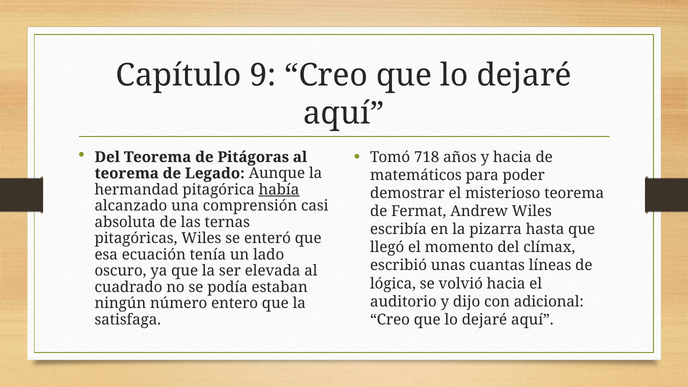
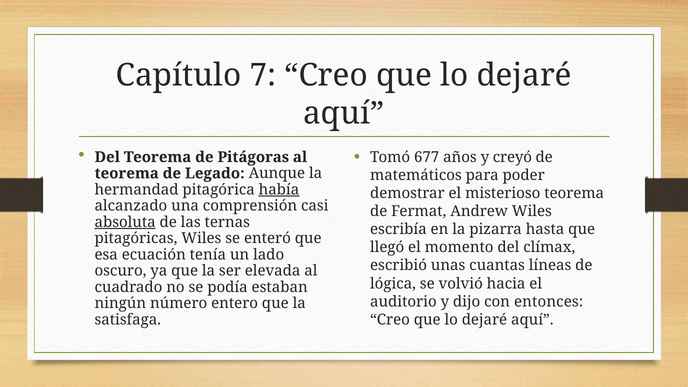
9: 9 -> 7 (263, 75)
718: 718 -> 677 (427, 157)
y hacia: hacia -> creyó (512, 157)
absoluta underline: none -> present (125, 222)
adicional: adicional -> entonces (549, 302)
